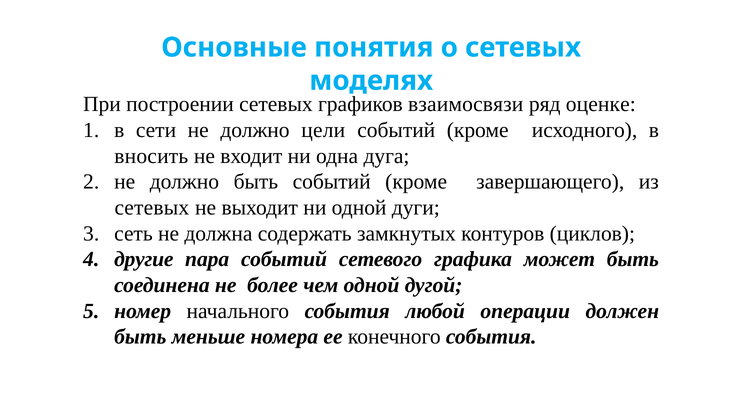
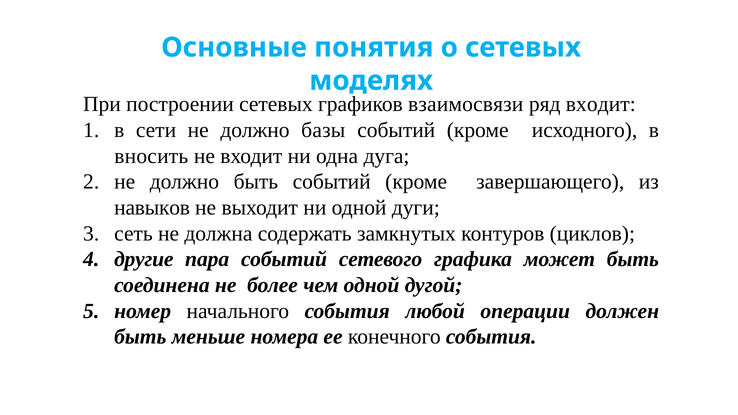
ряд оценке: оценке -> входит (601, 104)
цели: цели -> базы (323, 130)
сетевых: сетевых -> навыков (152, 208)
